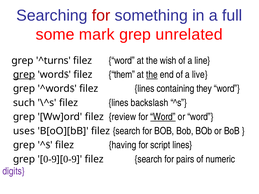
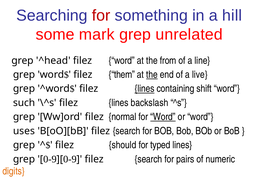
full: full -> hill (232, 16)
^turns: ^turns -> ^head (53, 61)
wish: wish -> from (168, 61)
grep underline: present -> none (24, 75)
lines underline: none -> present (145, 89)
they: they -> shift (204, 89)
review: review -> normal (123, 117)
having: having -> should (123, 145)
script: script -> typed (160, 145)
digits colour: purple -> orange (14, 171)
